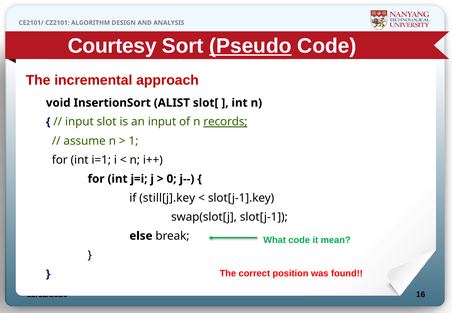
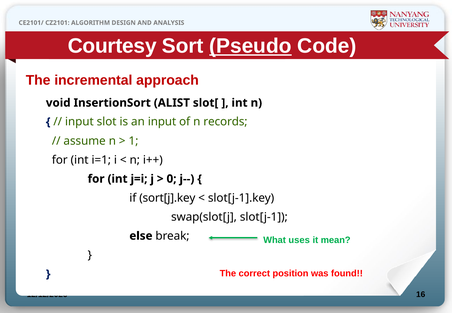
records underline: present -> none (225, 122)
still[j].key: still[j].key -> sort[j].key (167, 198)
What code: code -> uses (299, 240)
